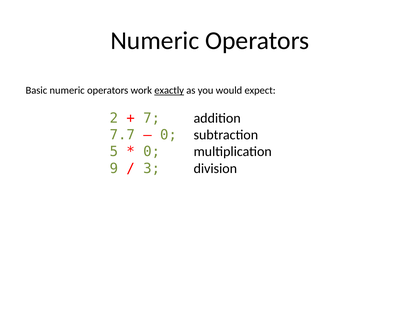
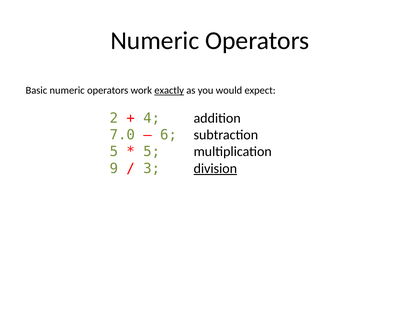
7: 7 -> 4 (152, 118)
7.7: 7.7 -> 7.0 (122, 135)
0: 0 -> 6 (168, 135)
0: 0 -> 5 (152, 152)
division underline: none -> present (215, 168)
